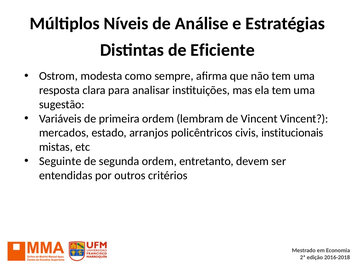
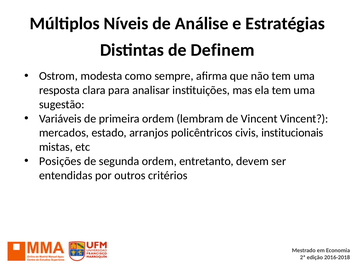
Eficiente: Eficiente -> Definem (223, 50)
Seguinte: Seguinte -> Posições (60, 161)
